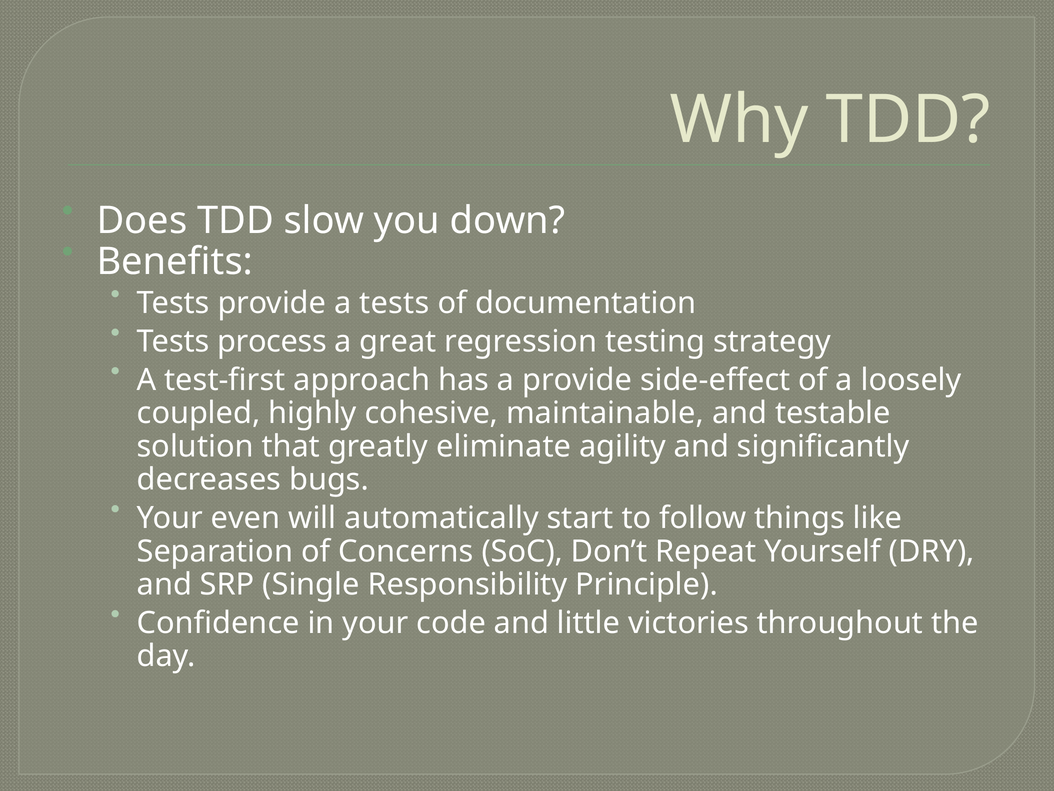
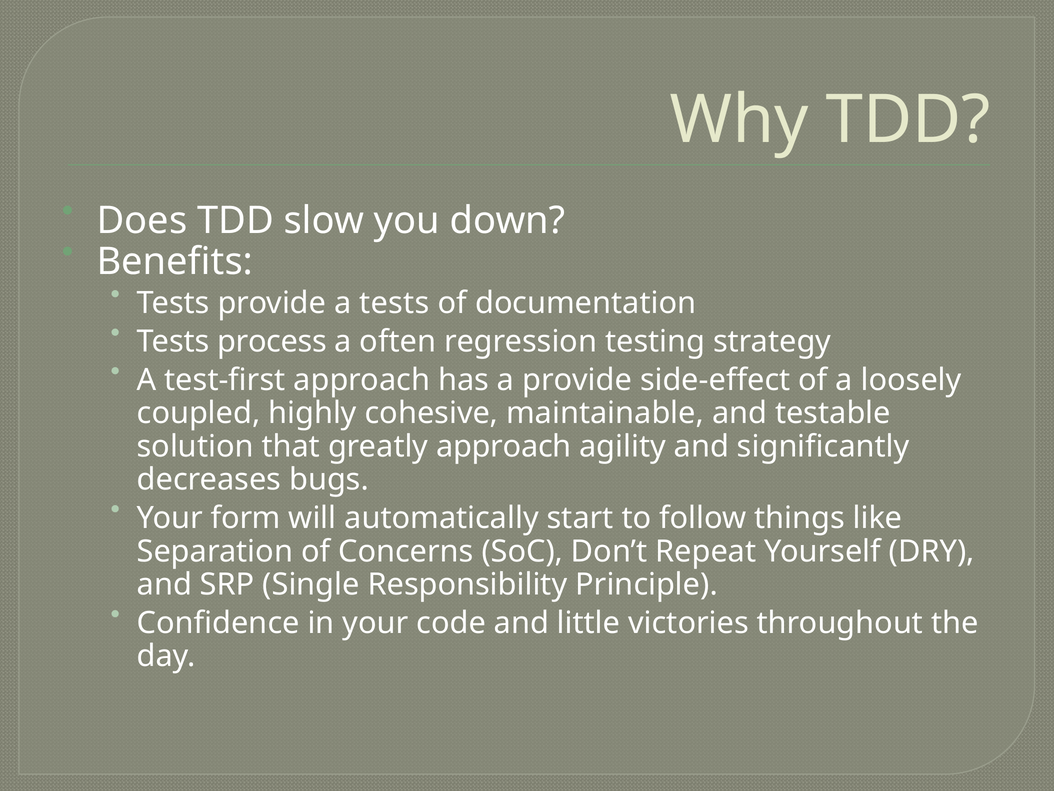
great: great -> often (398, 341)
greatly eliminate: eliminate -> approach (504, 446)
even: even -> form (246, 518)
